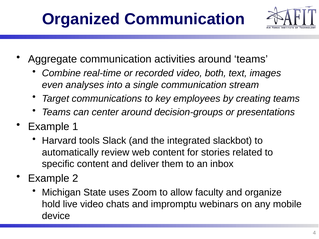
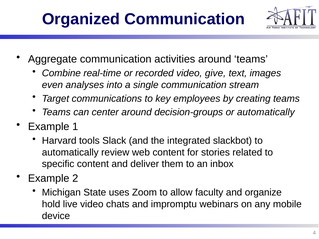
both: both -> give (215, 73)
or presentations: presentations -> automatically (266, 112)
